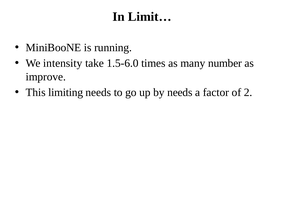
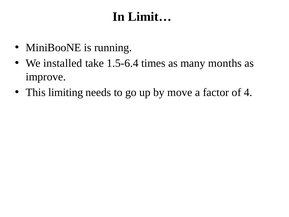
intensity: intensity -> installed (63, 63)
1.5-6.0: 1.5-6.0 -> 1.5-6.4 (123, 63)
number: number -> months (225, 63)
by needs: needs -> move (180, 92)
2: 2 -> 4 (248, 92)
